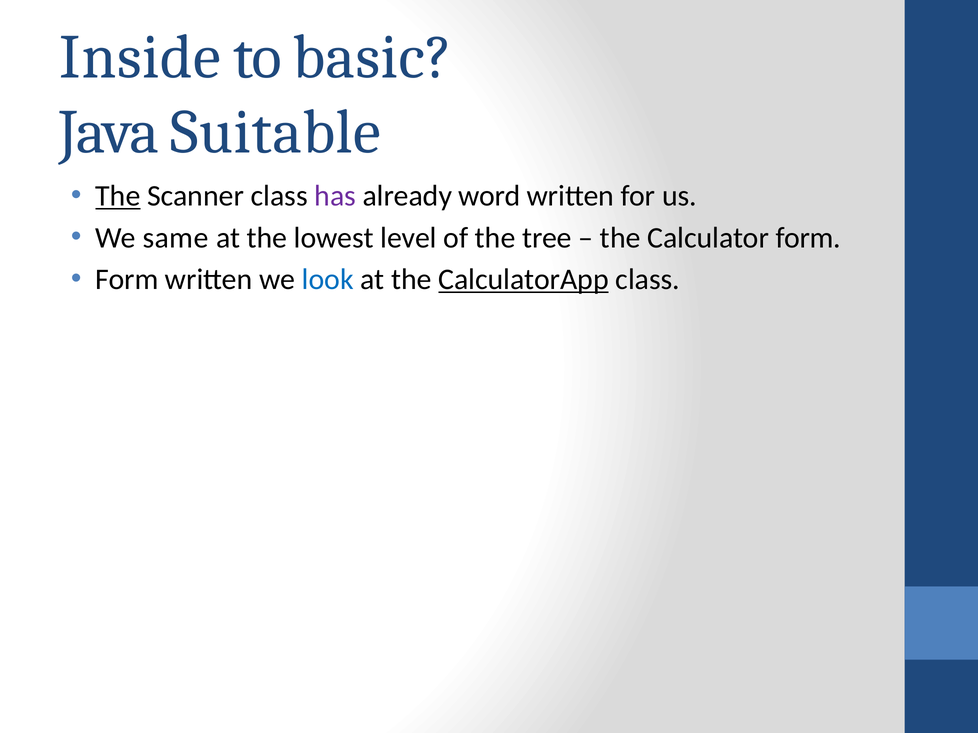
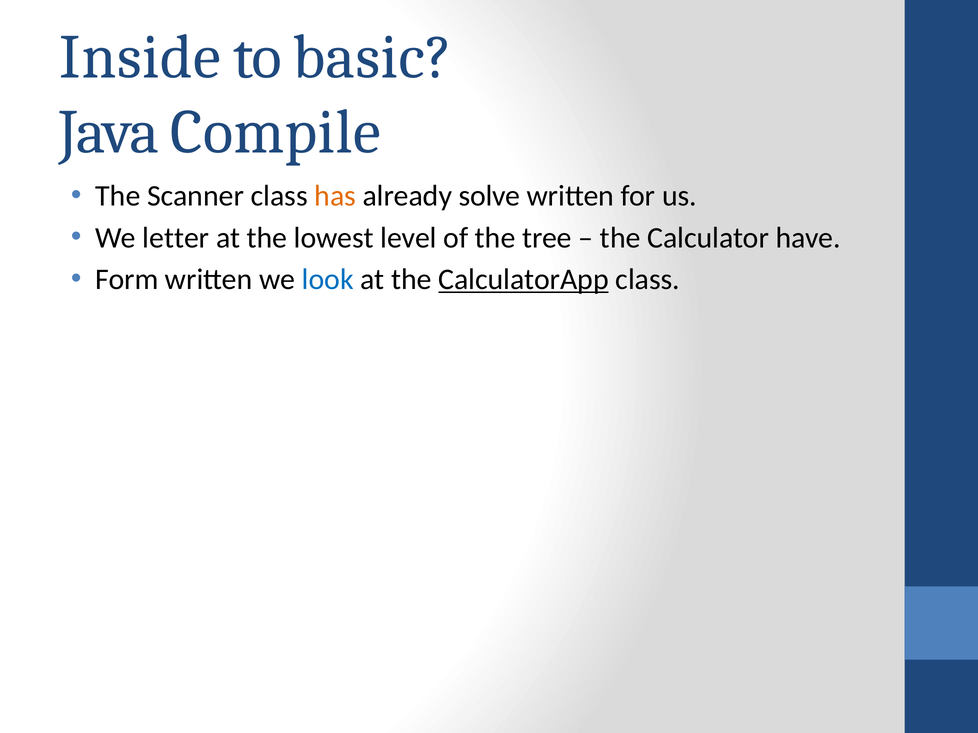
Suitable: Suitable -> Compile (275, 132)
The underline: present -> none (118, 196)
has colour: purple -> orange (335, 196)
word: word -> solve (489, 196)
same: same -> letter (176, 238)
Calculator form: form -> have (808, 238)
